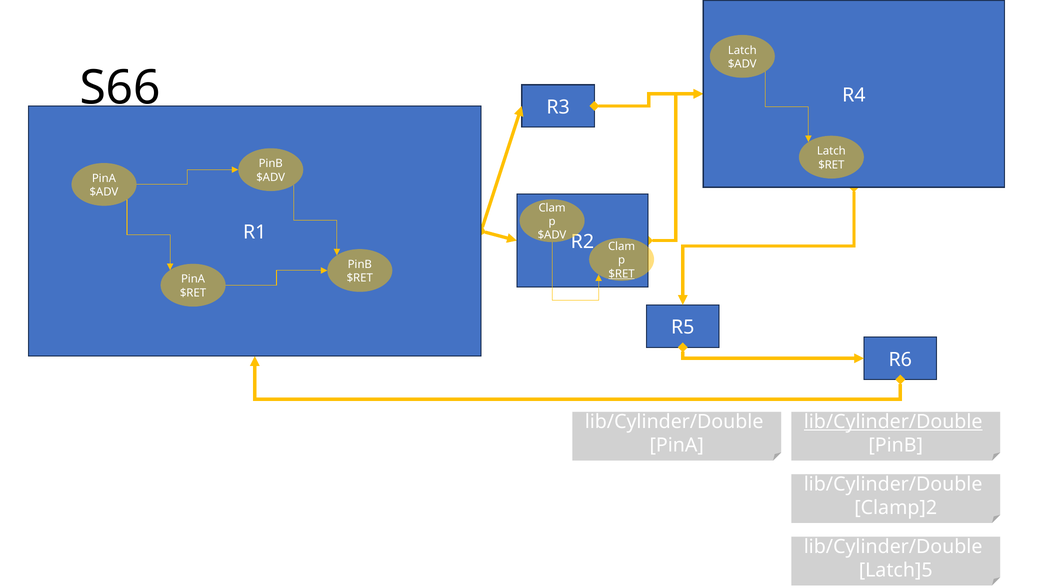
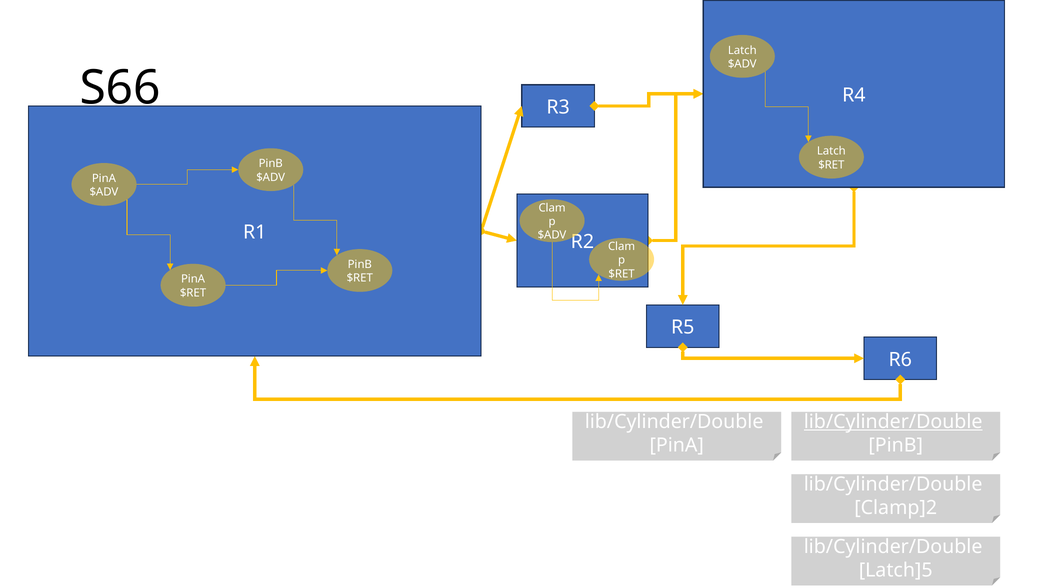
$RET underline: present -> none (622, 274)
